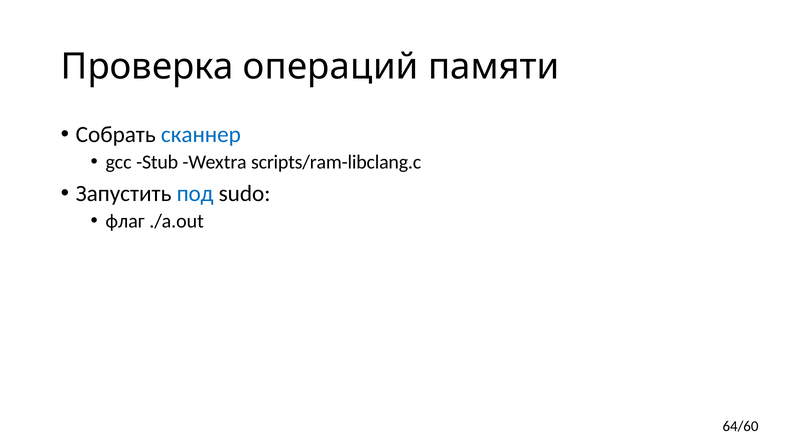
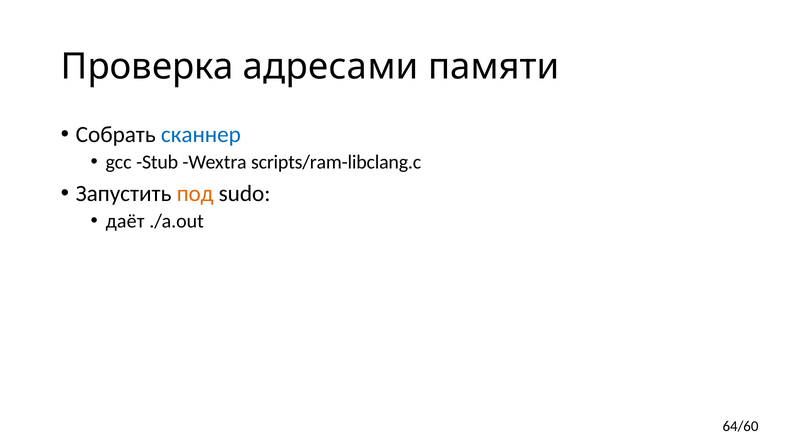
операций: операций -> адресами (331, 67)
под colour: blue -> orange (195, 194)
флаг: флаг -> даёт (125, 221)
